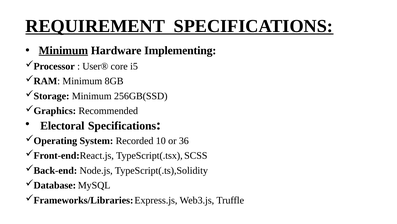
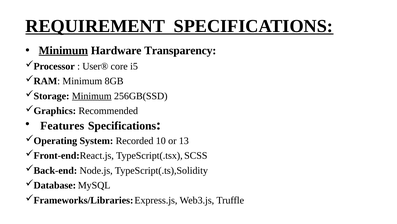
Implementing: Implementing -> Transparency (180, 50)
Minimum underline: none -> present (92, 96)
Electoral: Electoral -> Features (62, 125)
36: 36 -> 13 (184, 140)
